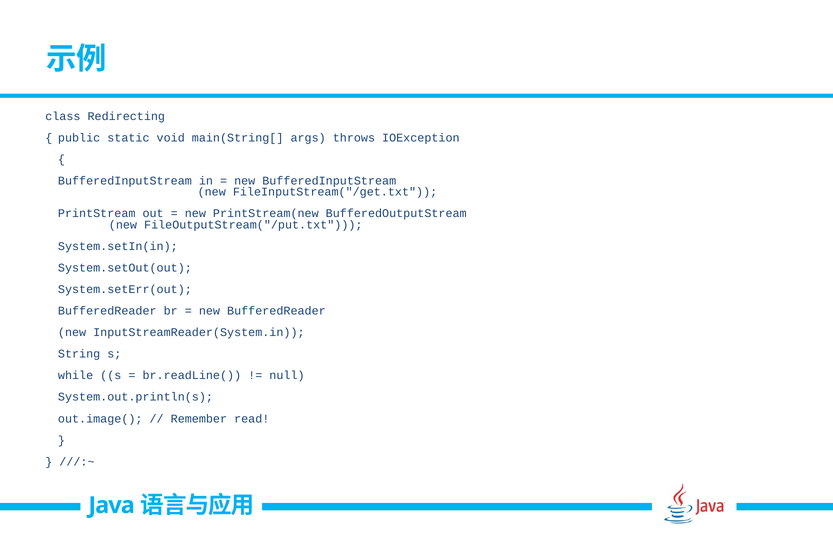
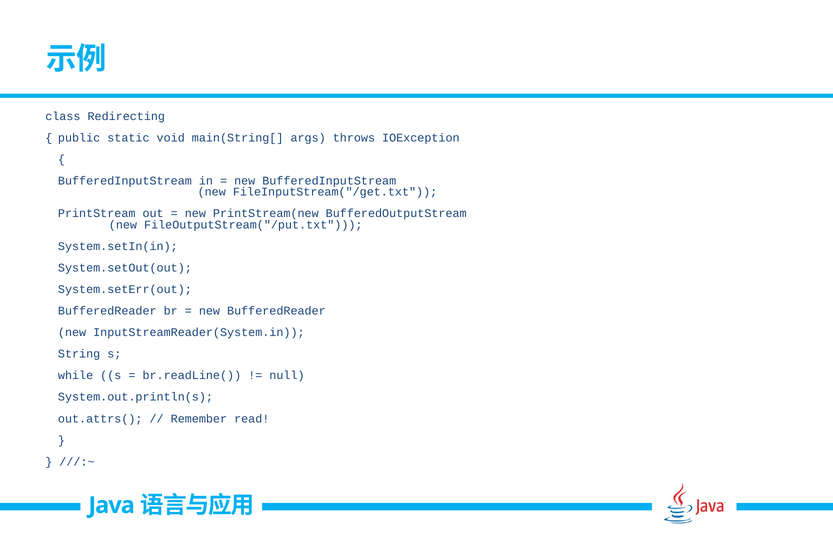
out.image(: out.image( -> out.attrs( (100, 419)
